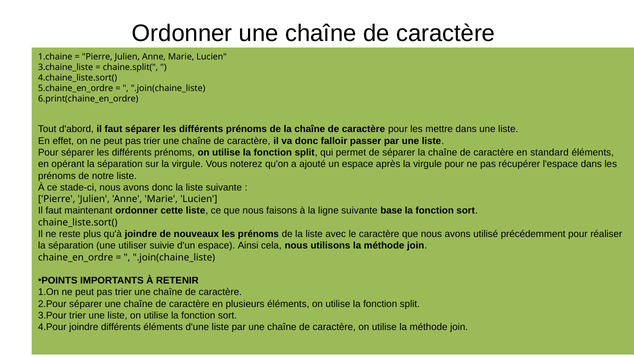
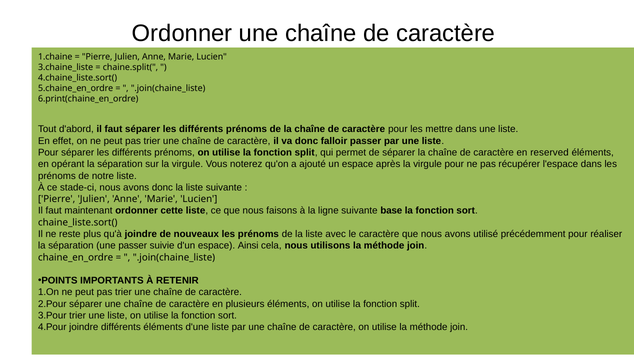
standard: standard -> reserved (549, 152)
une utiliser: utiliser -> passer (133, 245)
